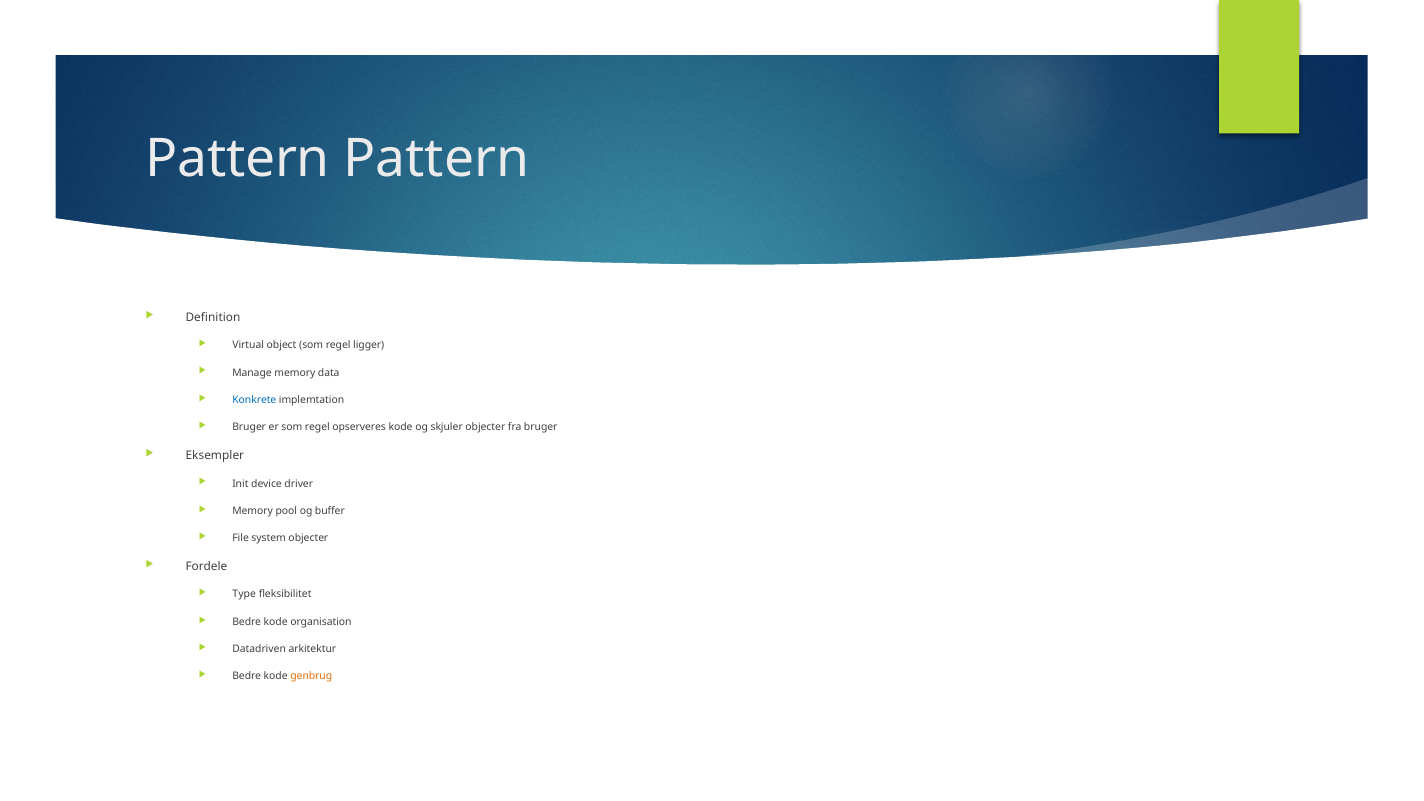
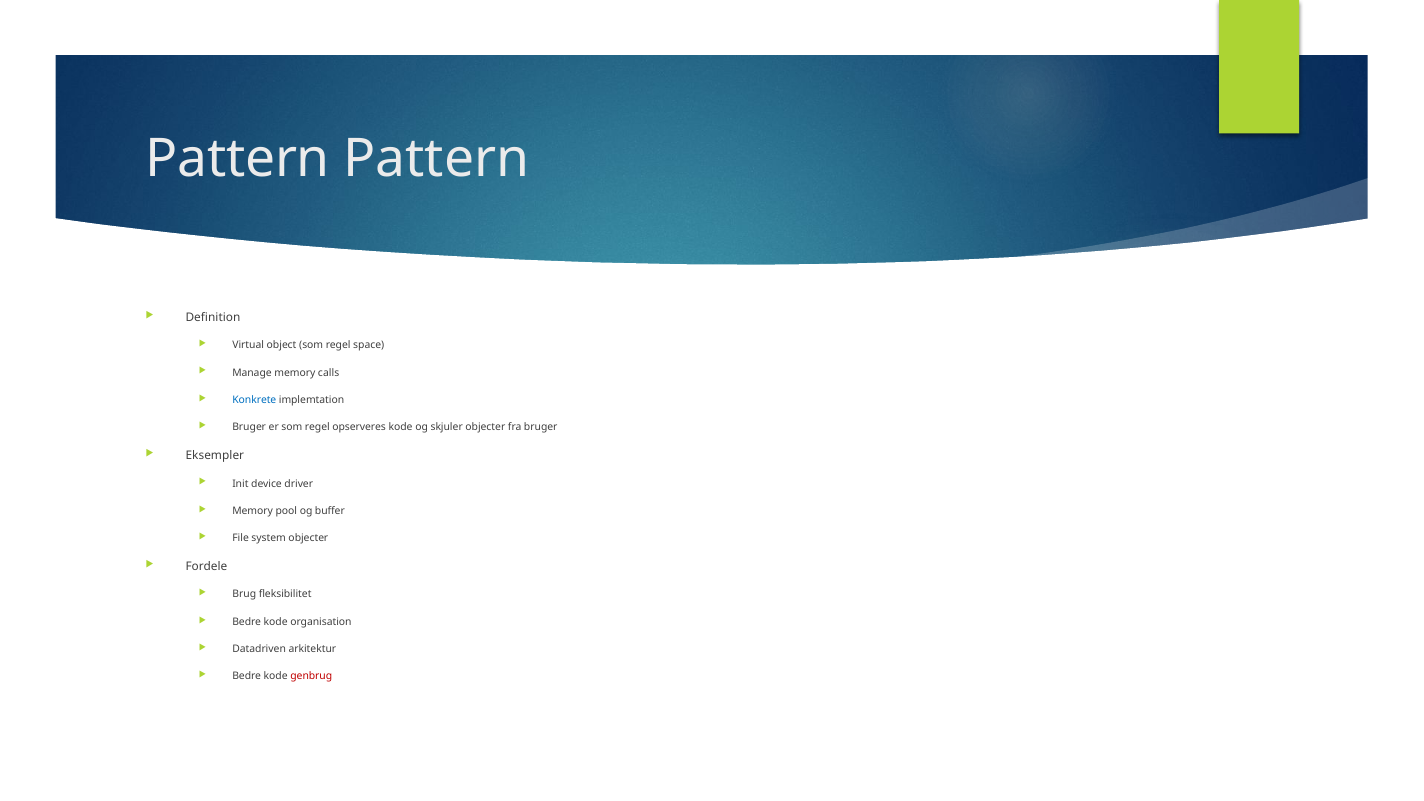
ligger: ligger -> space (369, 345)
data: data -> calls (329, 373)
Type: Type -> Brug (244, 595)
genbrug colour: orange -> red (311, 676)
